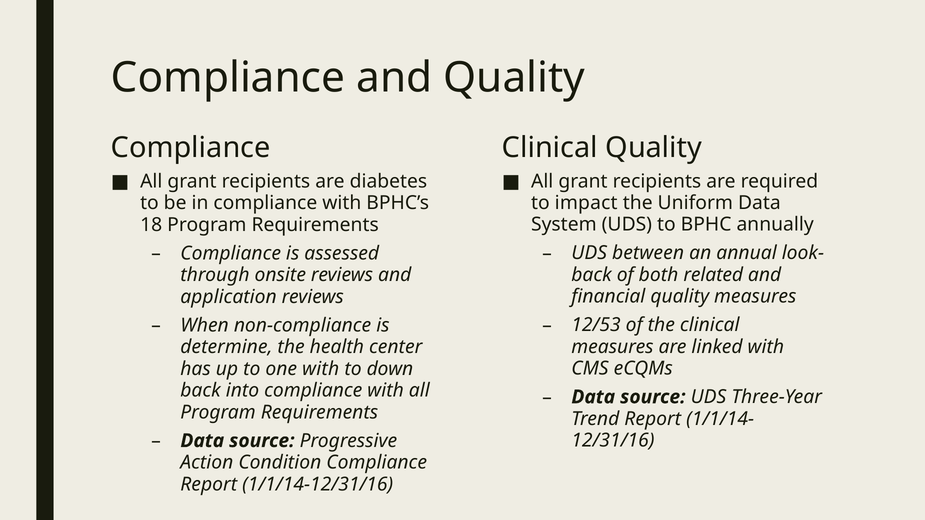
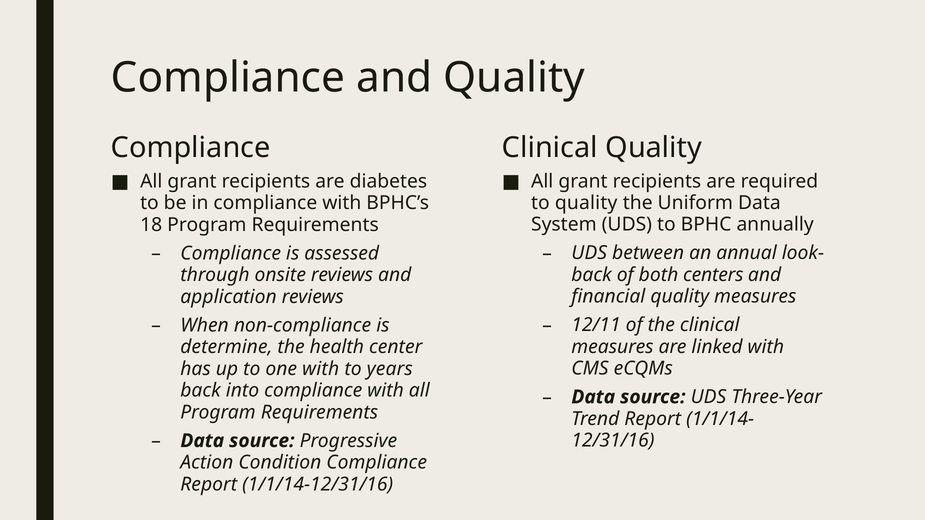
to impact: impact -> quality (586, 203)
related: related -> centers (713, 275)
12/53: 12/53 -> 12/11 (596, 325)
down: down -> years (390, 369)
